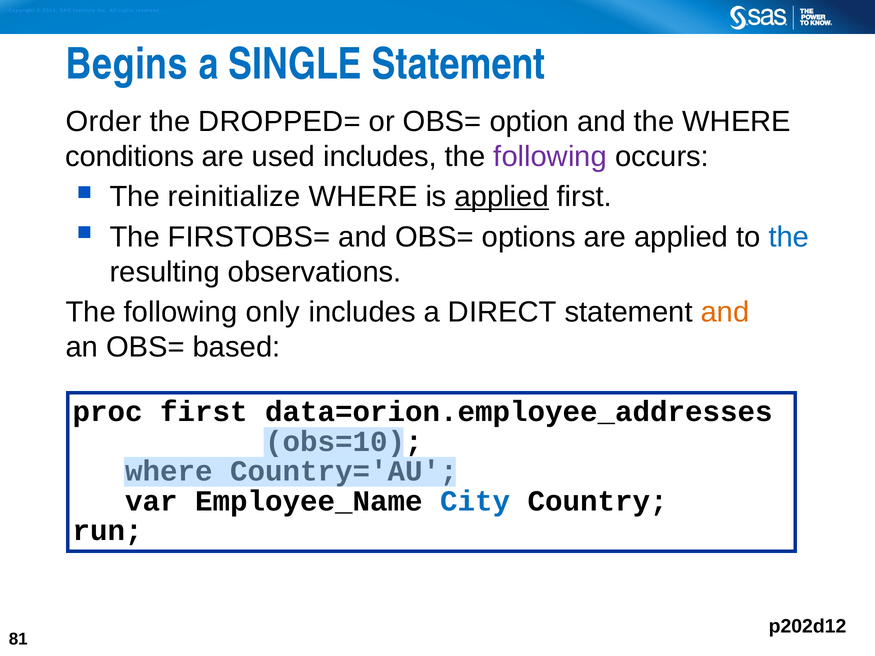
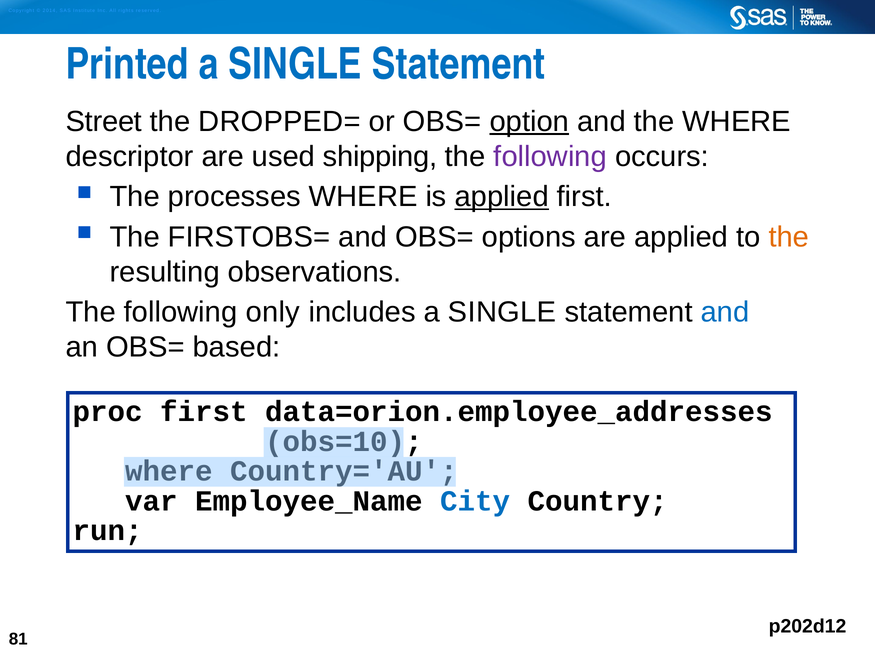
Begins: Begins -> Printed (127, 64)
Order: Order -> Street (104, 122)
option underline: none -> present (529, 122)
conditions: conditions -> descriptor (130, 157)
used includes: includes -> shipping (380, 157)
reinitialize: reinitialize -> processes (234, 197)
the colour: blue -> orange (789, 237)
includes a DIRECT: DIRECT -> SINGLE (502, 312)
and colour: orange -> blue (725, 312)
